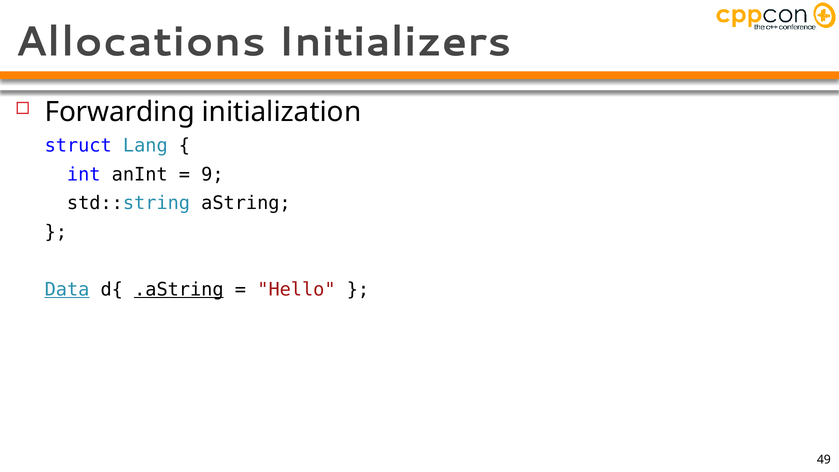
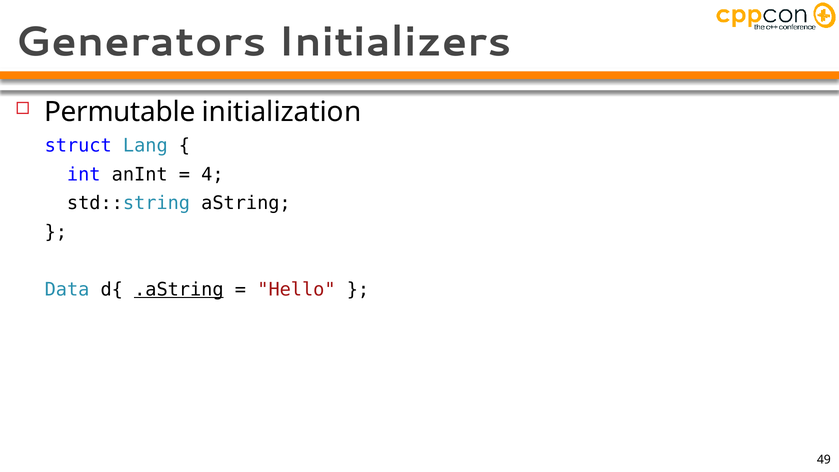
Allocations: Allocations -> Generators (141, 42)
Forwarding: Forwarding -> Permutable (120, 112)
9: 9 -> 4 (212, 174)
Data underline: present -> none (67, 289)
